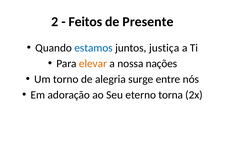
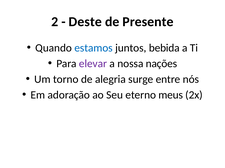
Feitos: Feitos -> Deste (85, 22)
justiça: justiça -> bebida (164, 48)
elevar colour: orange -> purple (93, 64)
torna: torna -> meus (171, 95)
